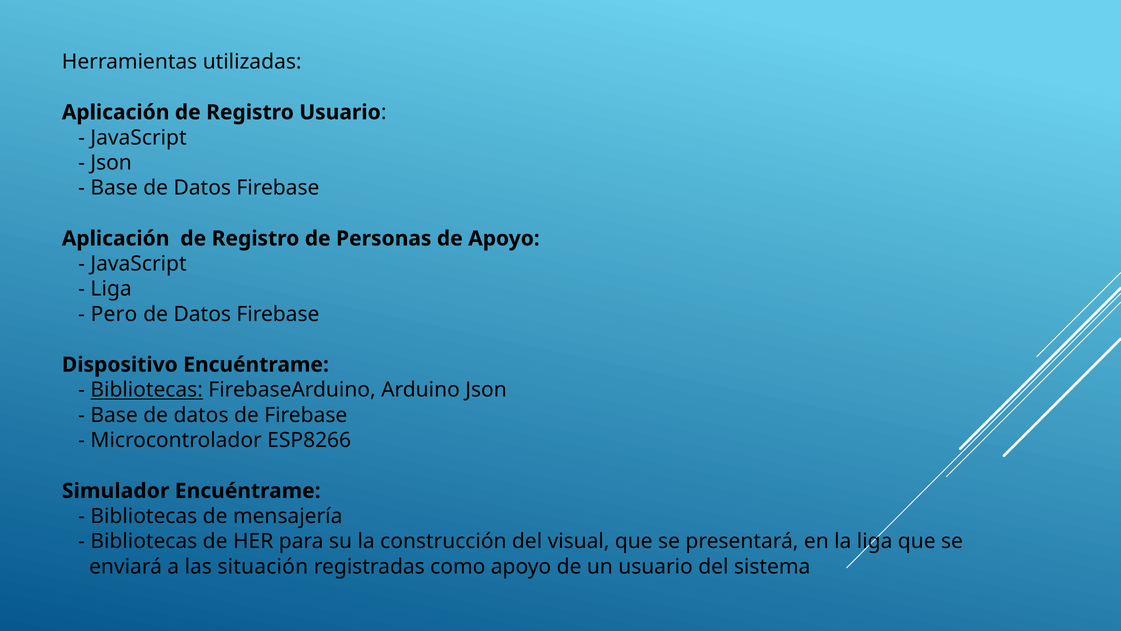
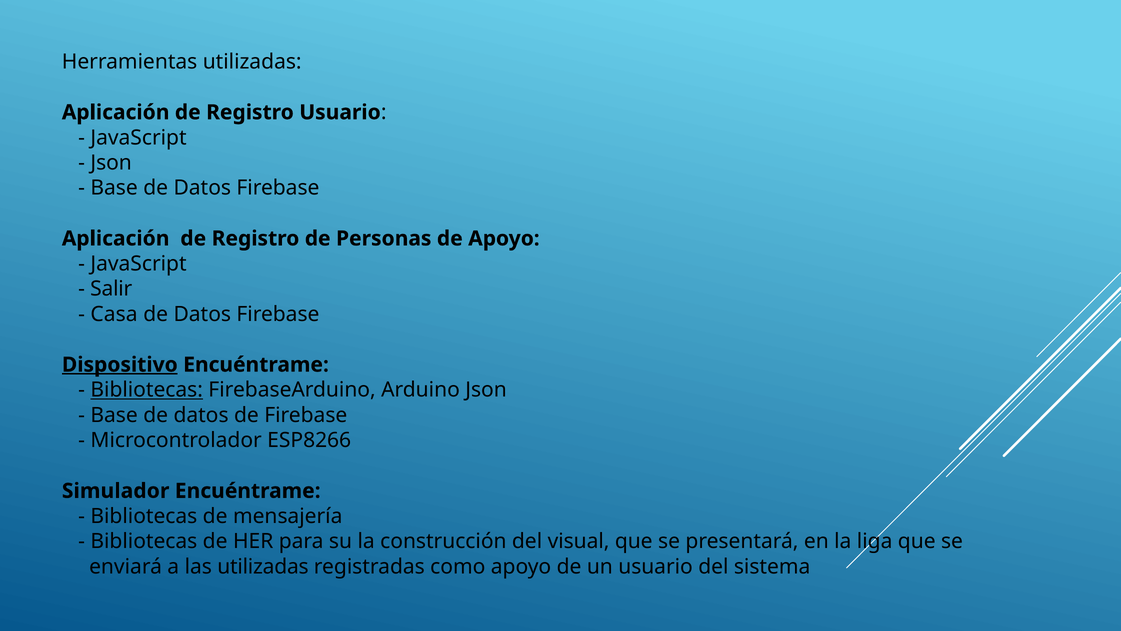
Liga: Liga -> Salir (111, 289)
Pero: Pero -> Casa (114, 314)
Dispositivo underline: none -> present (120, 364)
las situación: situación -> utilizadas (263, 566)
